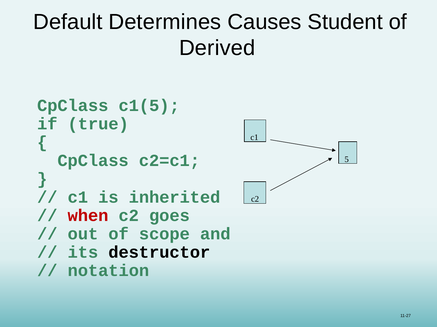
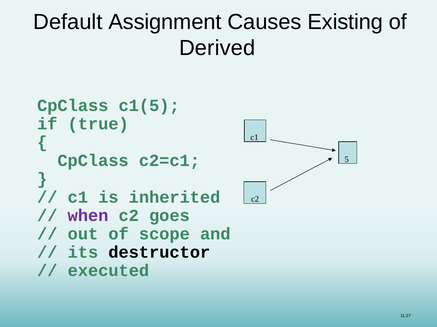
Determines: Determines -> Assignment (165, 22)
Student: Student -> Existing (345, 22)
when colour: red -> purple (88, 216)
notation: notation -> executed (108, 271)
